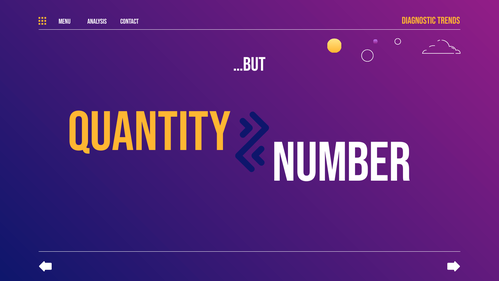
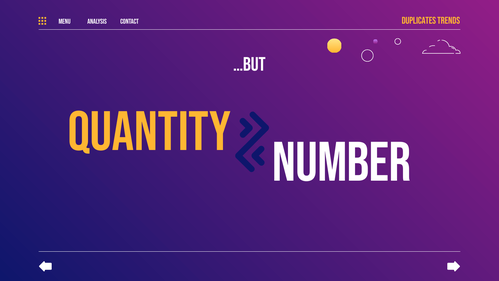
DIAGNOSTIC: DIAGNOSTIC -> DUPLICATES (419, 20)
